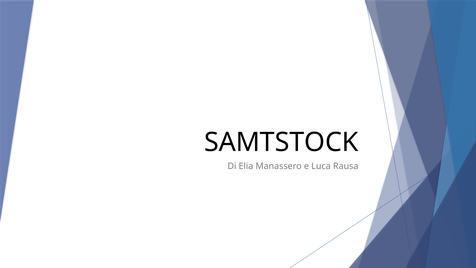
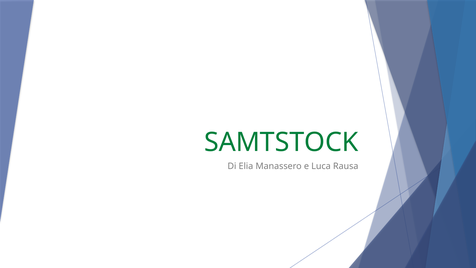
SAMTSTOCK colour: black -> green (281, 142)
